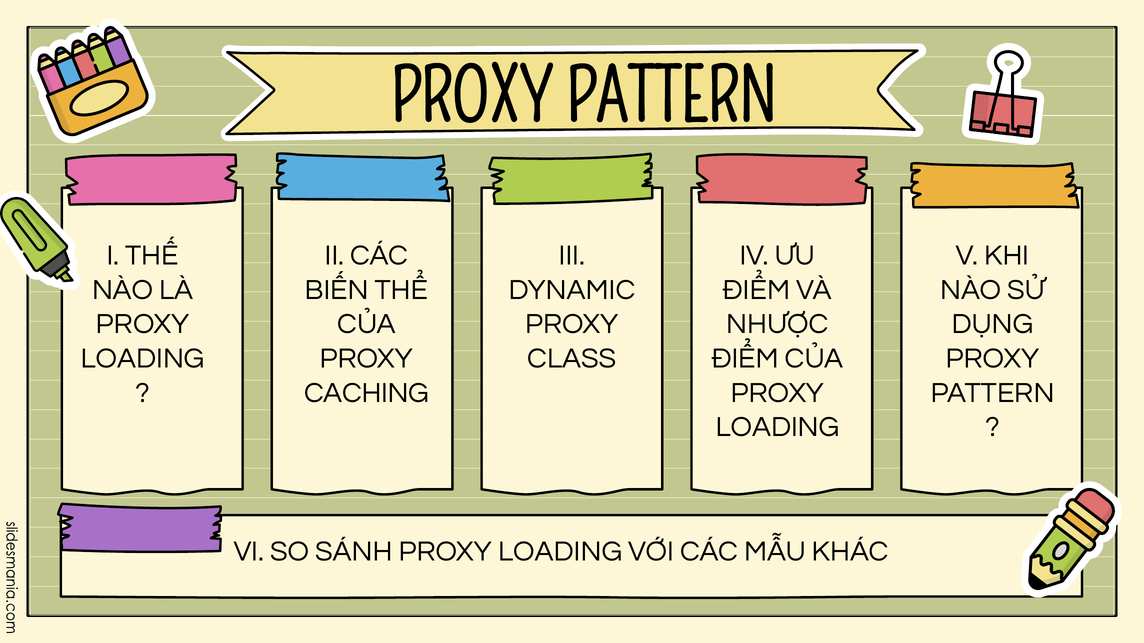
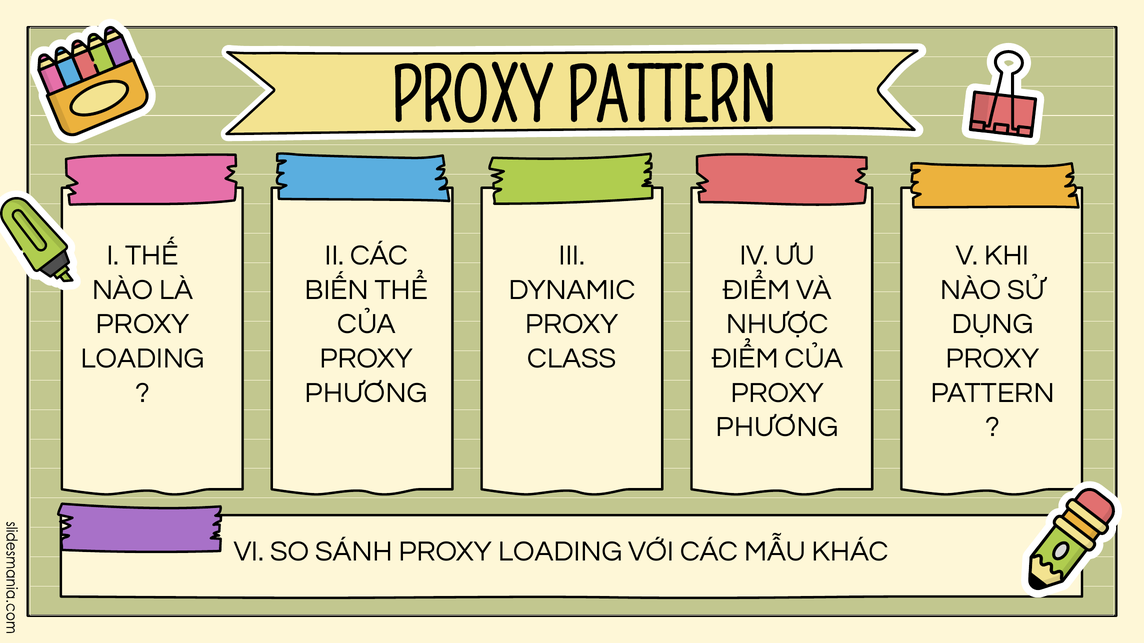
CACHING: CACHING -> PHƯƠNG (366, 393)
LOADING: LOADING -> PHƯƠNG (777, 427)
